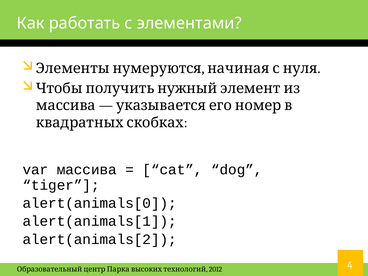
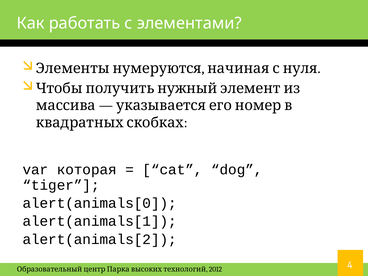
var массива: массива -> которая (87, 170)
